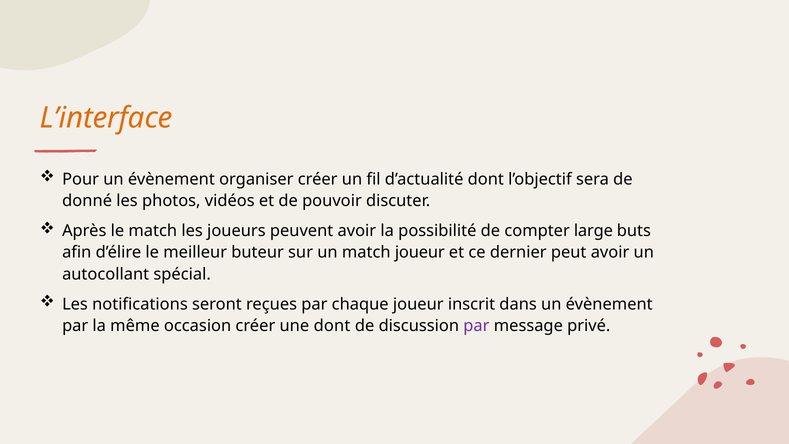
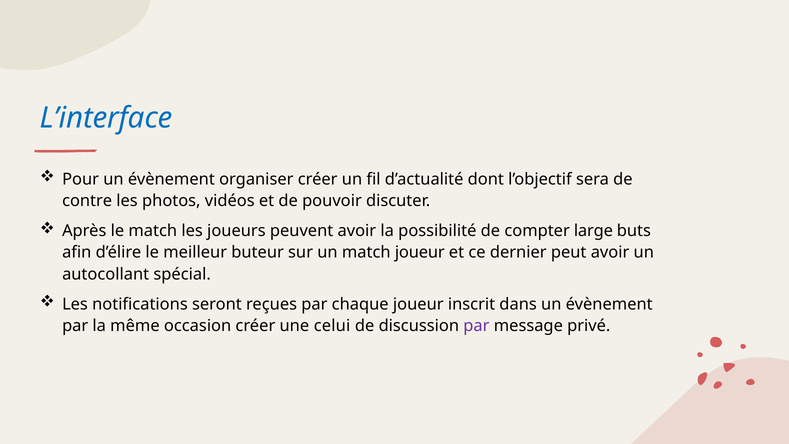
L’interface colour: orange -> blue (106, 118)
donné: donné -> contre (87, 201)
une dont: dont -> celui (332, 326)
